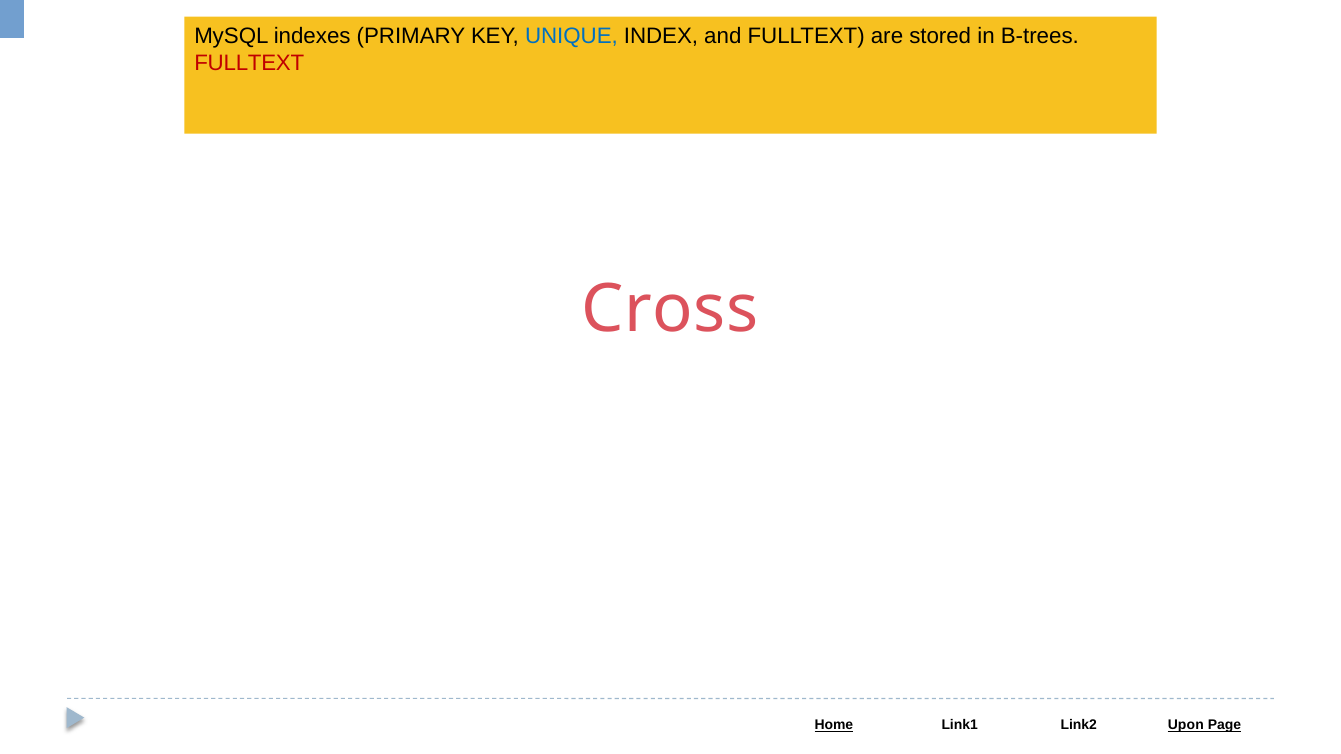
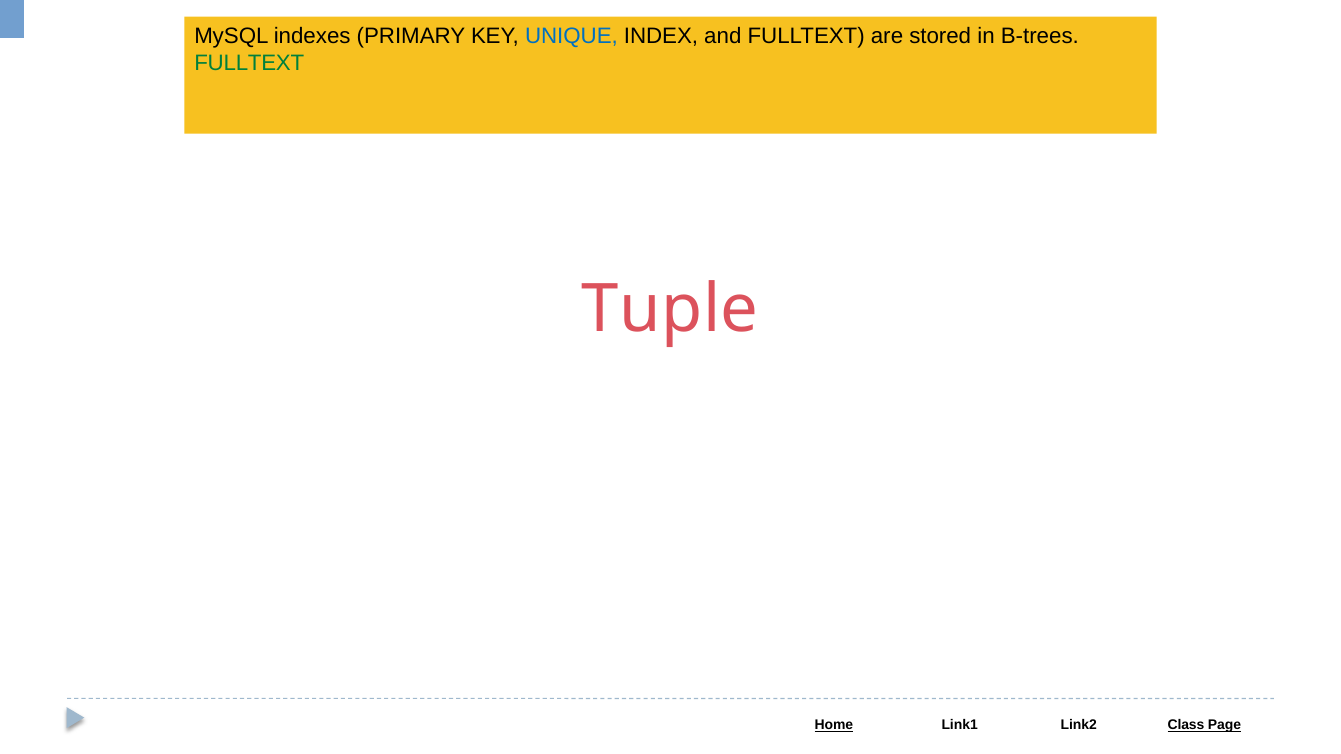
FULLTEXT colour: red -> green (249, 63)
Cross: Cross -> Tuple (670, 310)
Upon: Upon -> Class (1186, 725)
